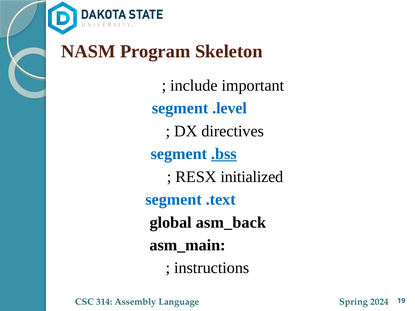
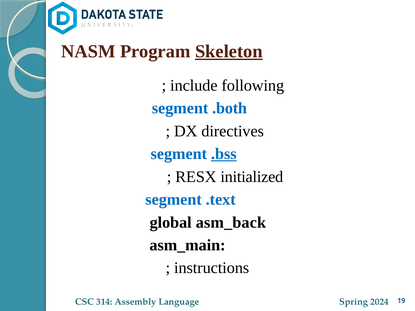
Skeleton underline: none -> present (229, 51)
important: important -> following (253, 85)
.level: .level -> .both (230, 108)
